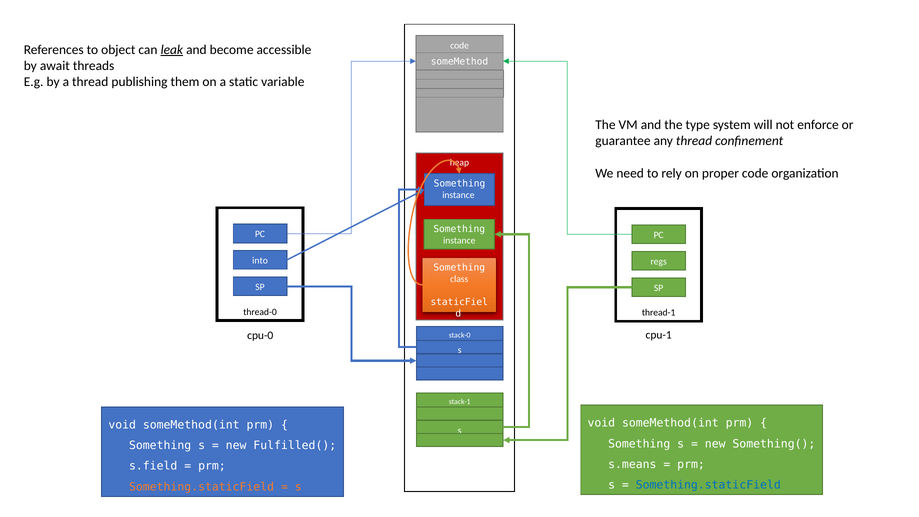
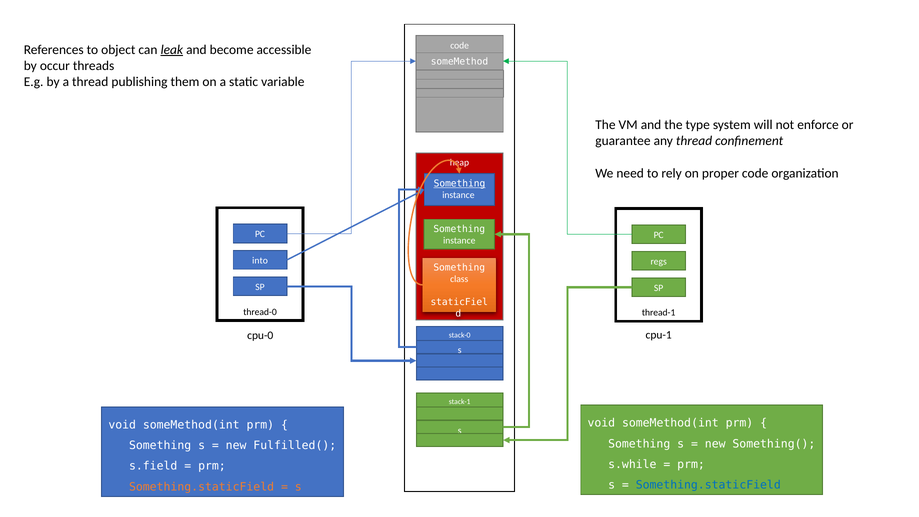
await: await -> occur (55, 66)
Something underline: none -> present (459, 183)
s.means: s.means -> s.while (632, 464)
